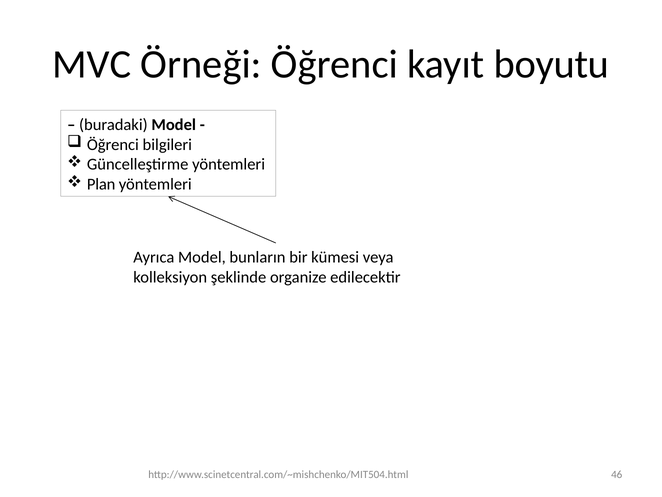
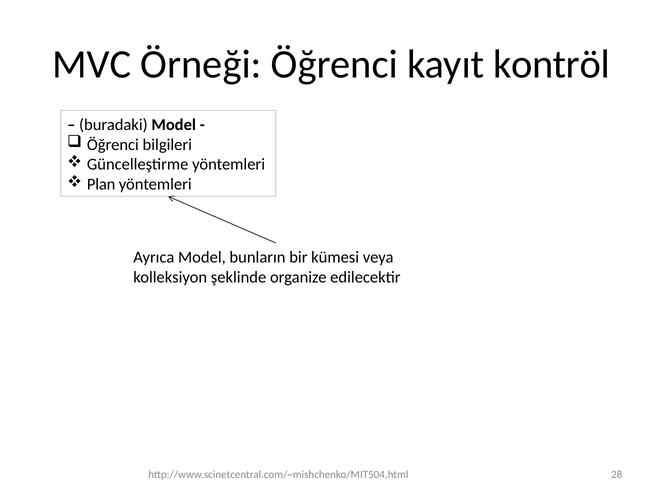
boyutu: boyutu -> kontröl (551, 64)
46: 46 -> 28 (617, 474)
